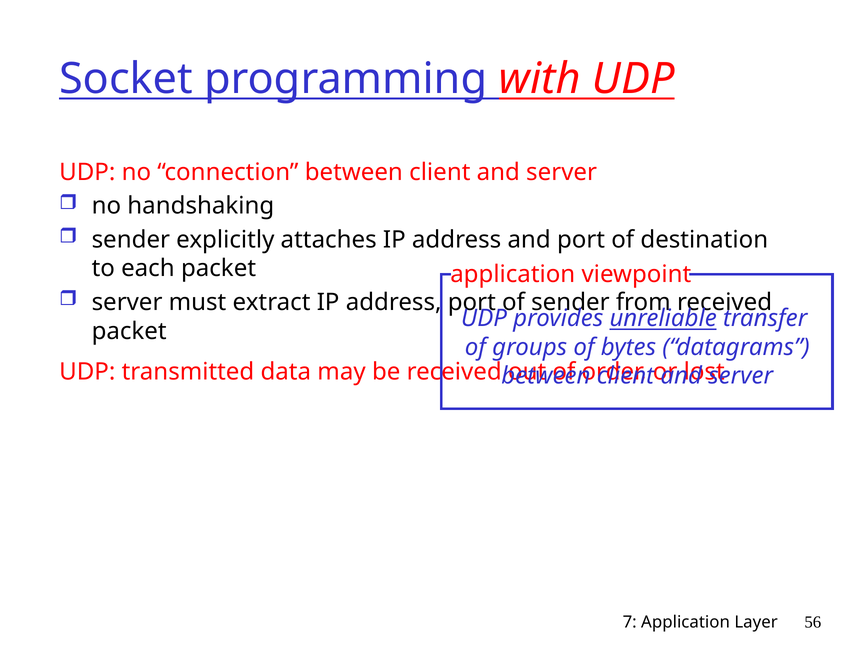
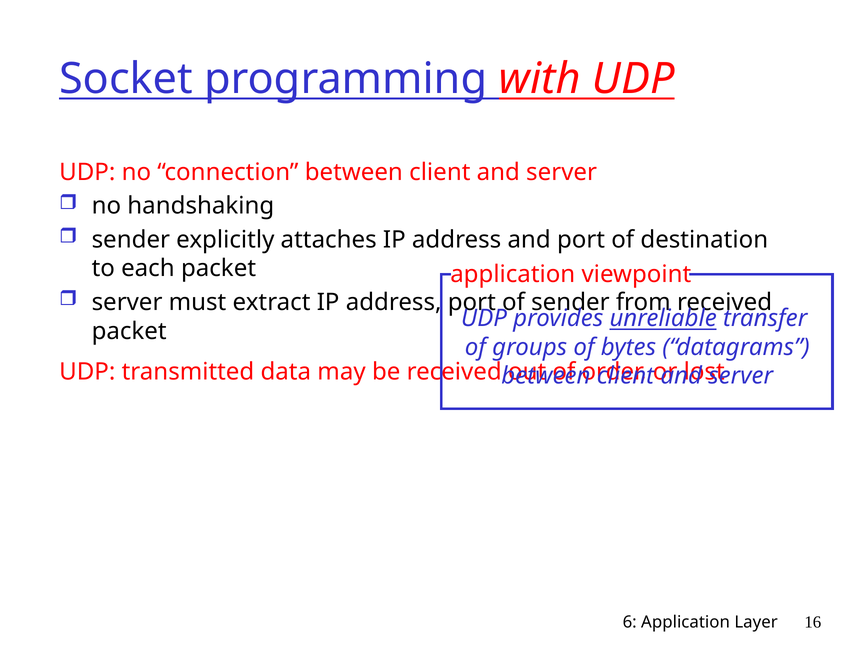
7: 7 -> 6 (630, 622)
56: 56 -> 16 (813, 622)
